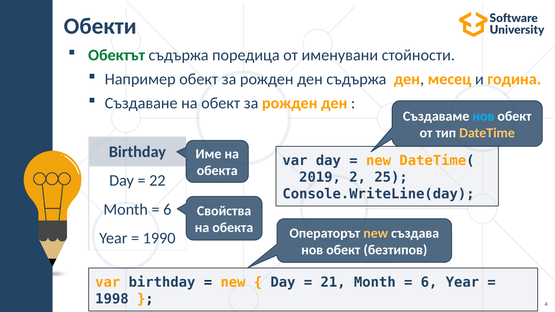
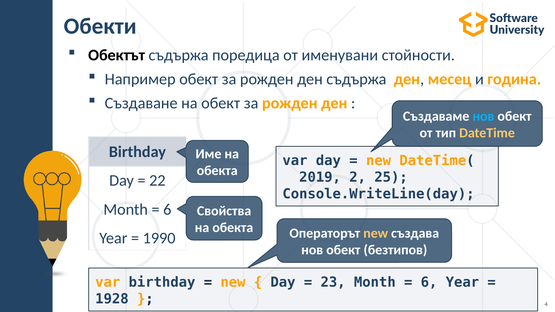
Обектът colour: green -> black (117, 55)
21: 21 -> 23 (333, 282)
1998: 1998 -> 1928 (112, 299)
